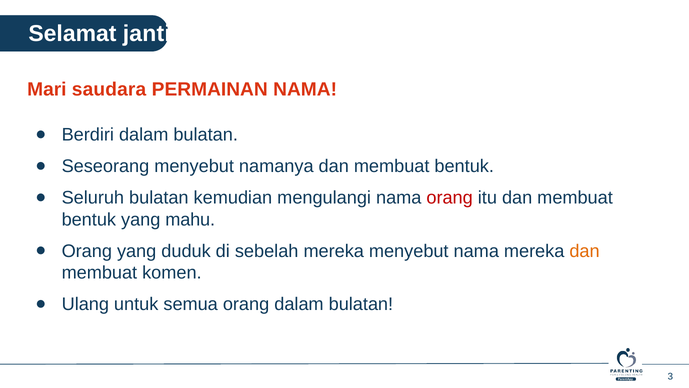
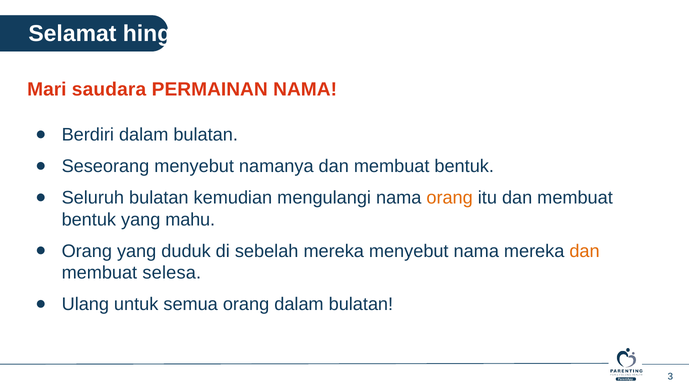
jantina: jantina -> hingga (160, 34)
orang colour: red -> orange (450, 198)
komen: komen -> selesa (172, 273)
